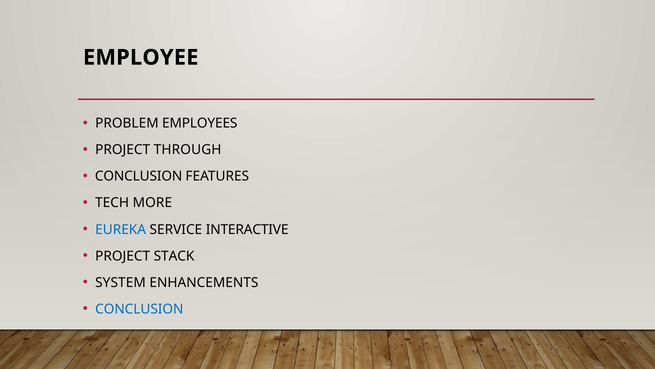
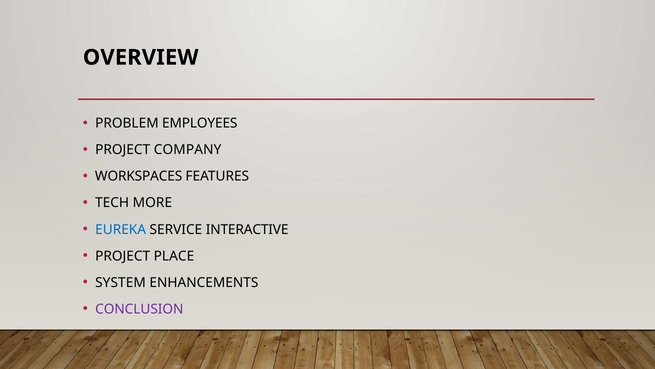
EMPLOYEE: EMPLOYEE -> OVERVIEW (141, 57)
THROUGH: THROUGH -> COMPANY (188, 150)
CONCLUSION: CONCLUSION -> WORKSPACES (139, 176)
STACK: STACK -> PLACE (174, 256)
CONCLUSION colour: blue -> purple (139, 309)
